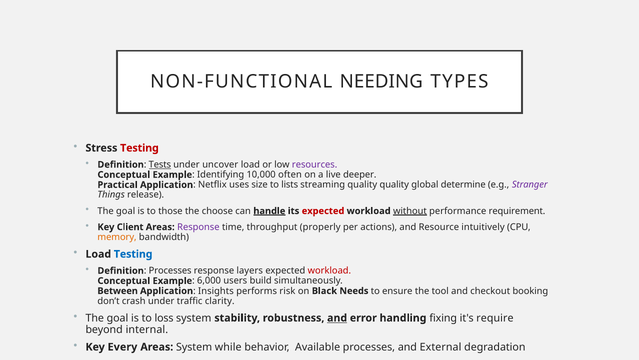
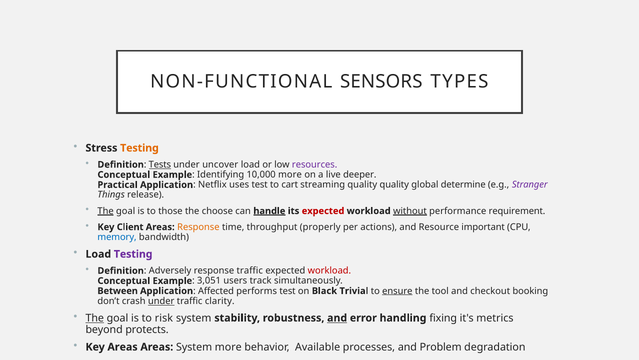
NEEDING: NEEDING -> SENSORS (381, 82)
Testing colour: red -> orange (139, 148)
10,000 often: often -> more (290, 174)
uses size: size -> test (260, 185)
lists: lists -> cart (290, 185)
The underline: none -> present (106, 211)
Response colour: purple -> orange (198, 227)
intuitively: intuitively -> important (483, 227)
memory colour: orange -> blue (117, 237)
Testing colour: blue -> purple (133, 254)
Definition Processes: Processes -> Adversely (170, 270)
response layers: layers -> traffic (250, 270)
6,000: 6,000 -> 3,051 (209, 280)
build: build -> track (261, 280)
Insights: Insights -> Affected (216, 290)
performs risk: risk -> test (288, 290)
Needs: Needs -> Trivial (354, 290)
ensure underline: none -> present (397, 290)
under underline: none -> present (161, 301)
The underline: none -> present (95, 317)
loss: loss -> risk (164, 317)
require: require -> metrics (495, 317)
internal: internal -> protects (147, 329)
Key Every: Every -> Areas (123, 346)
System while: while -> more (228, 346)
External: External -> Problem (441, 346)
